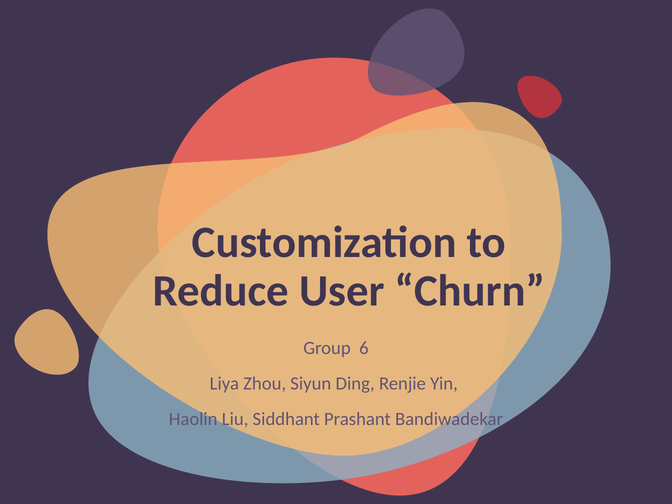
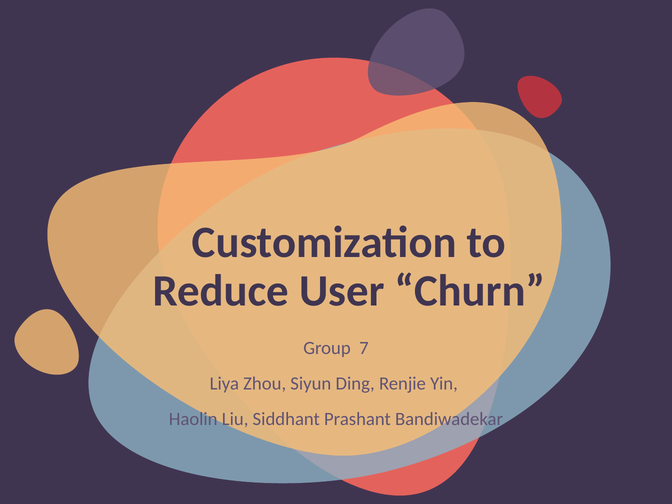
6: 6 -> 7 (364, 348)
